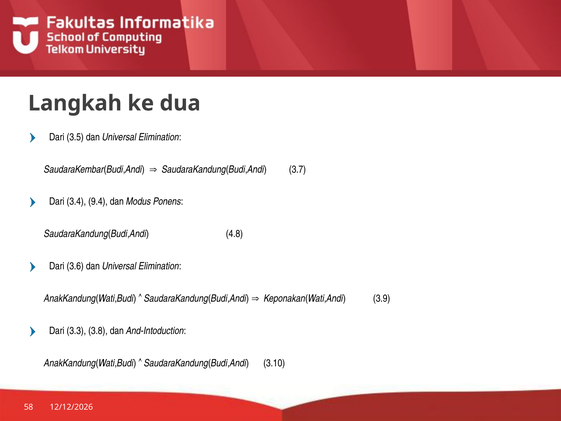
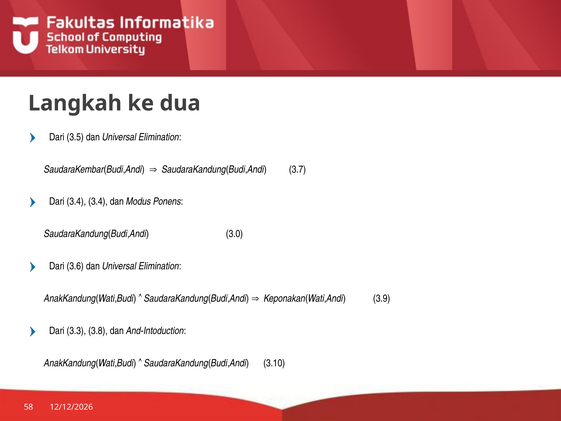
3.4 9.4: 9.4 -> 3.4 (98, 202)
4.8: 4.8 -> 3.0 (234, 234)
